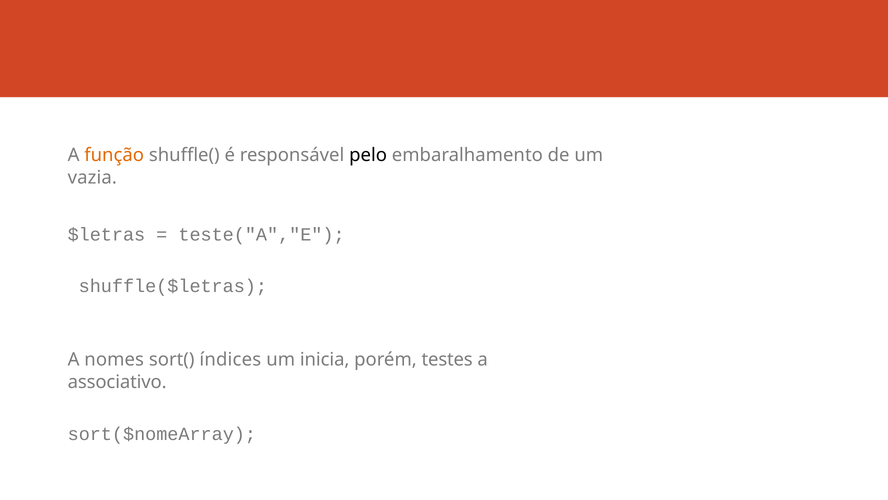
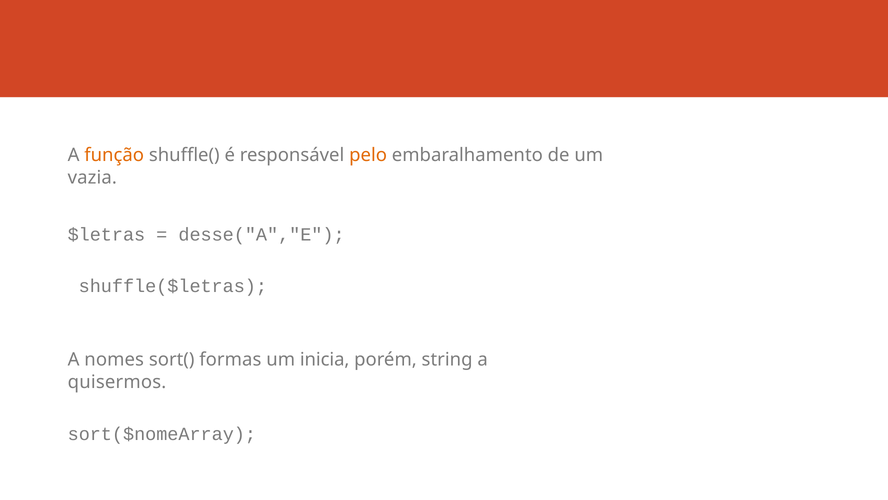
pelo colour: black -> orange (368, 155)
teste("A","E: teste("A","E -> desse("A","E (262, 235)
índices: índices -> formas (230, 359)
testes: testes -> string (447, 359)
associativo: associativo -> quisermos (117, 382)
